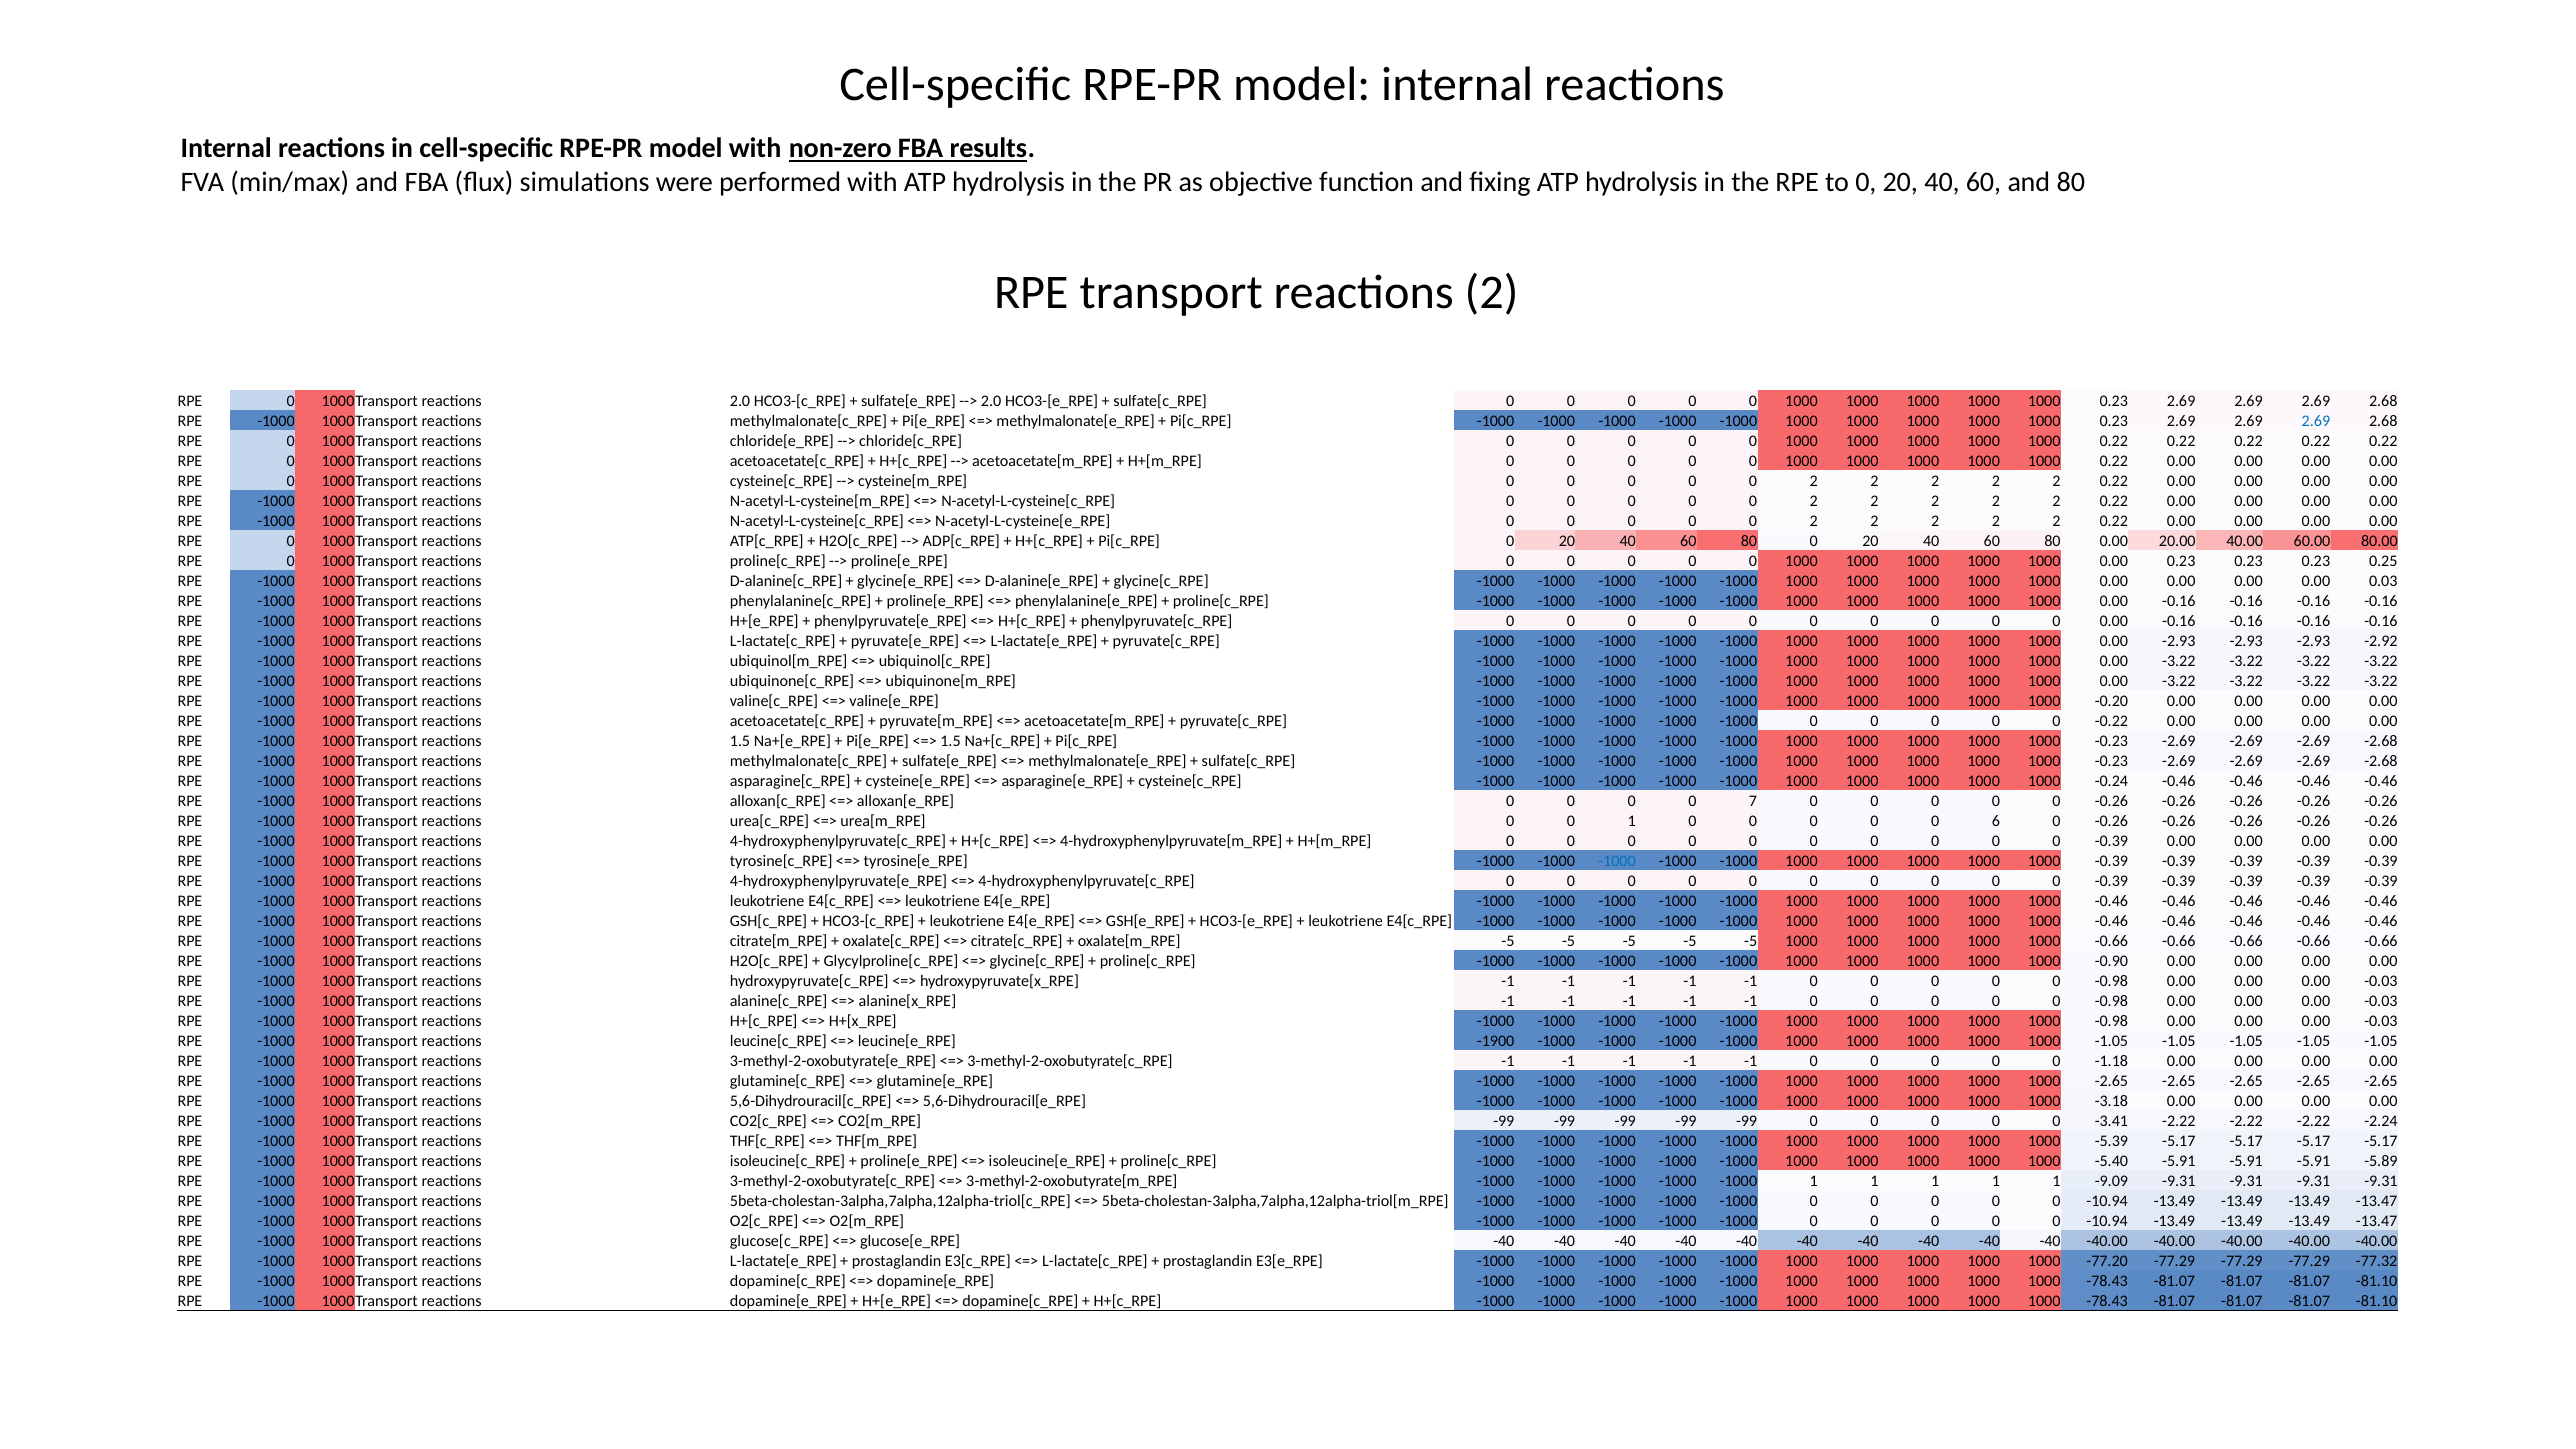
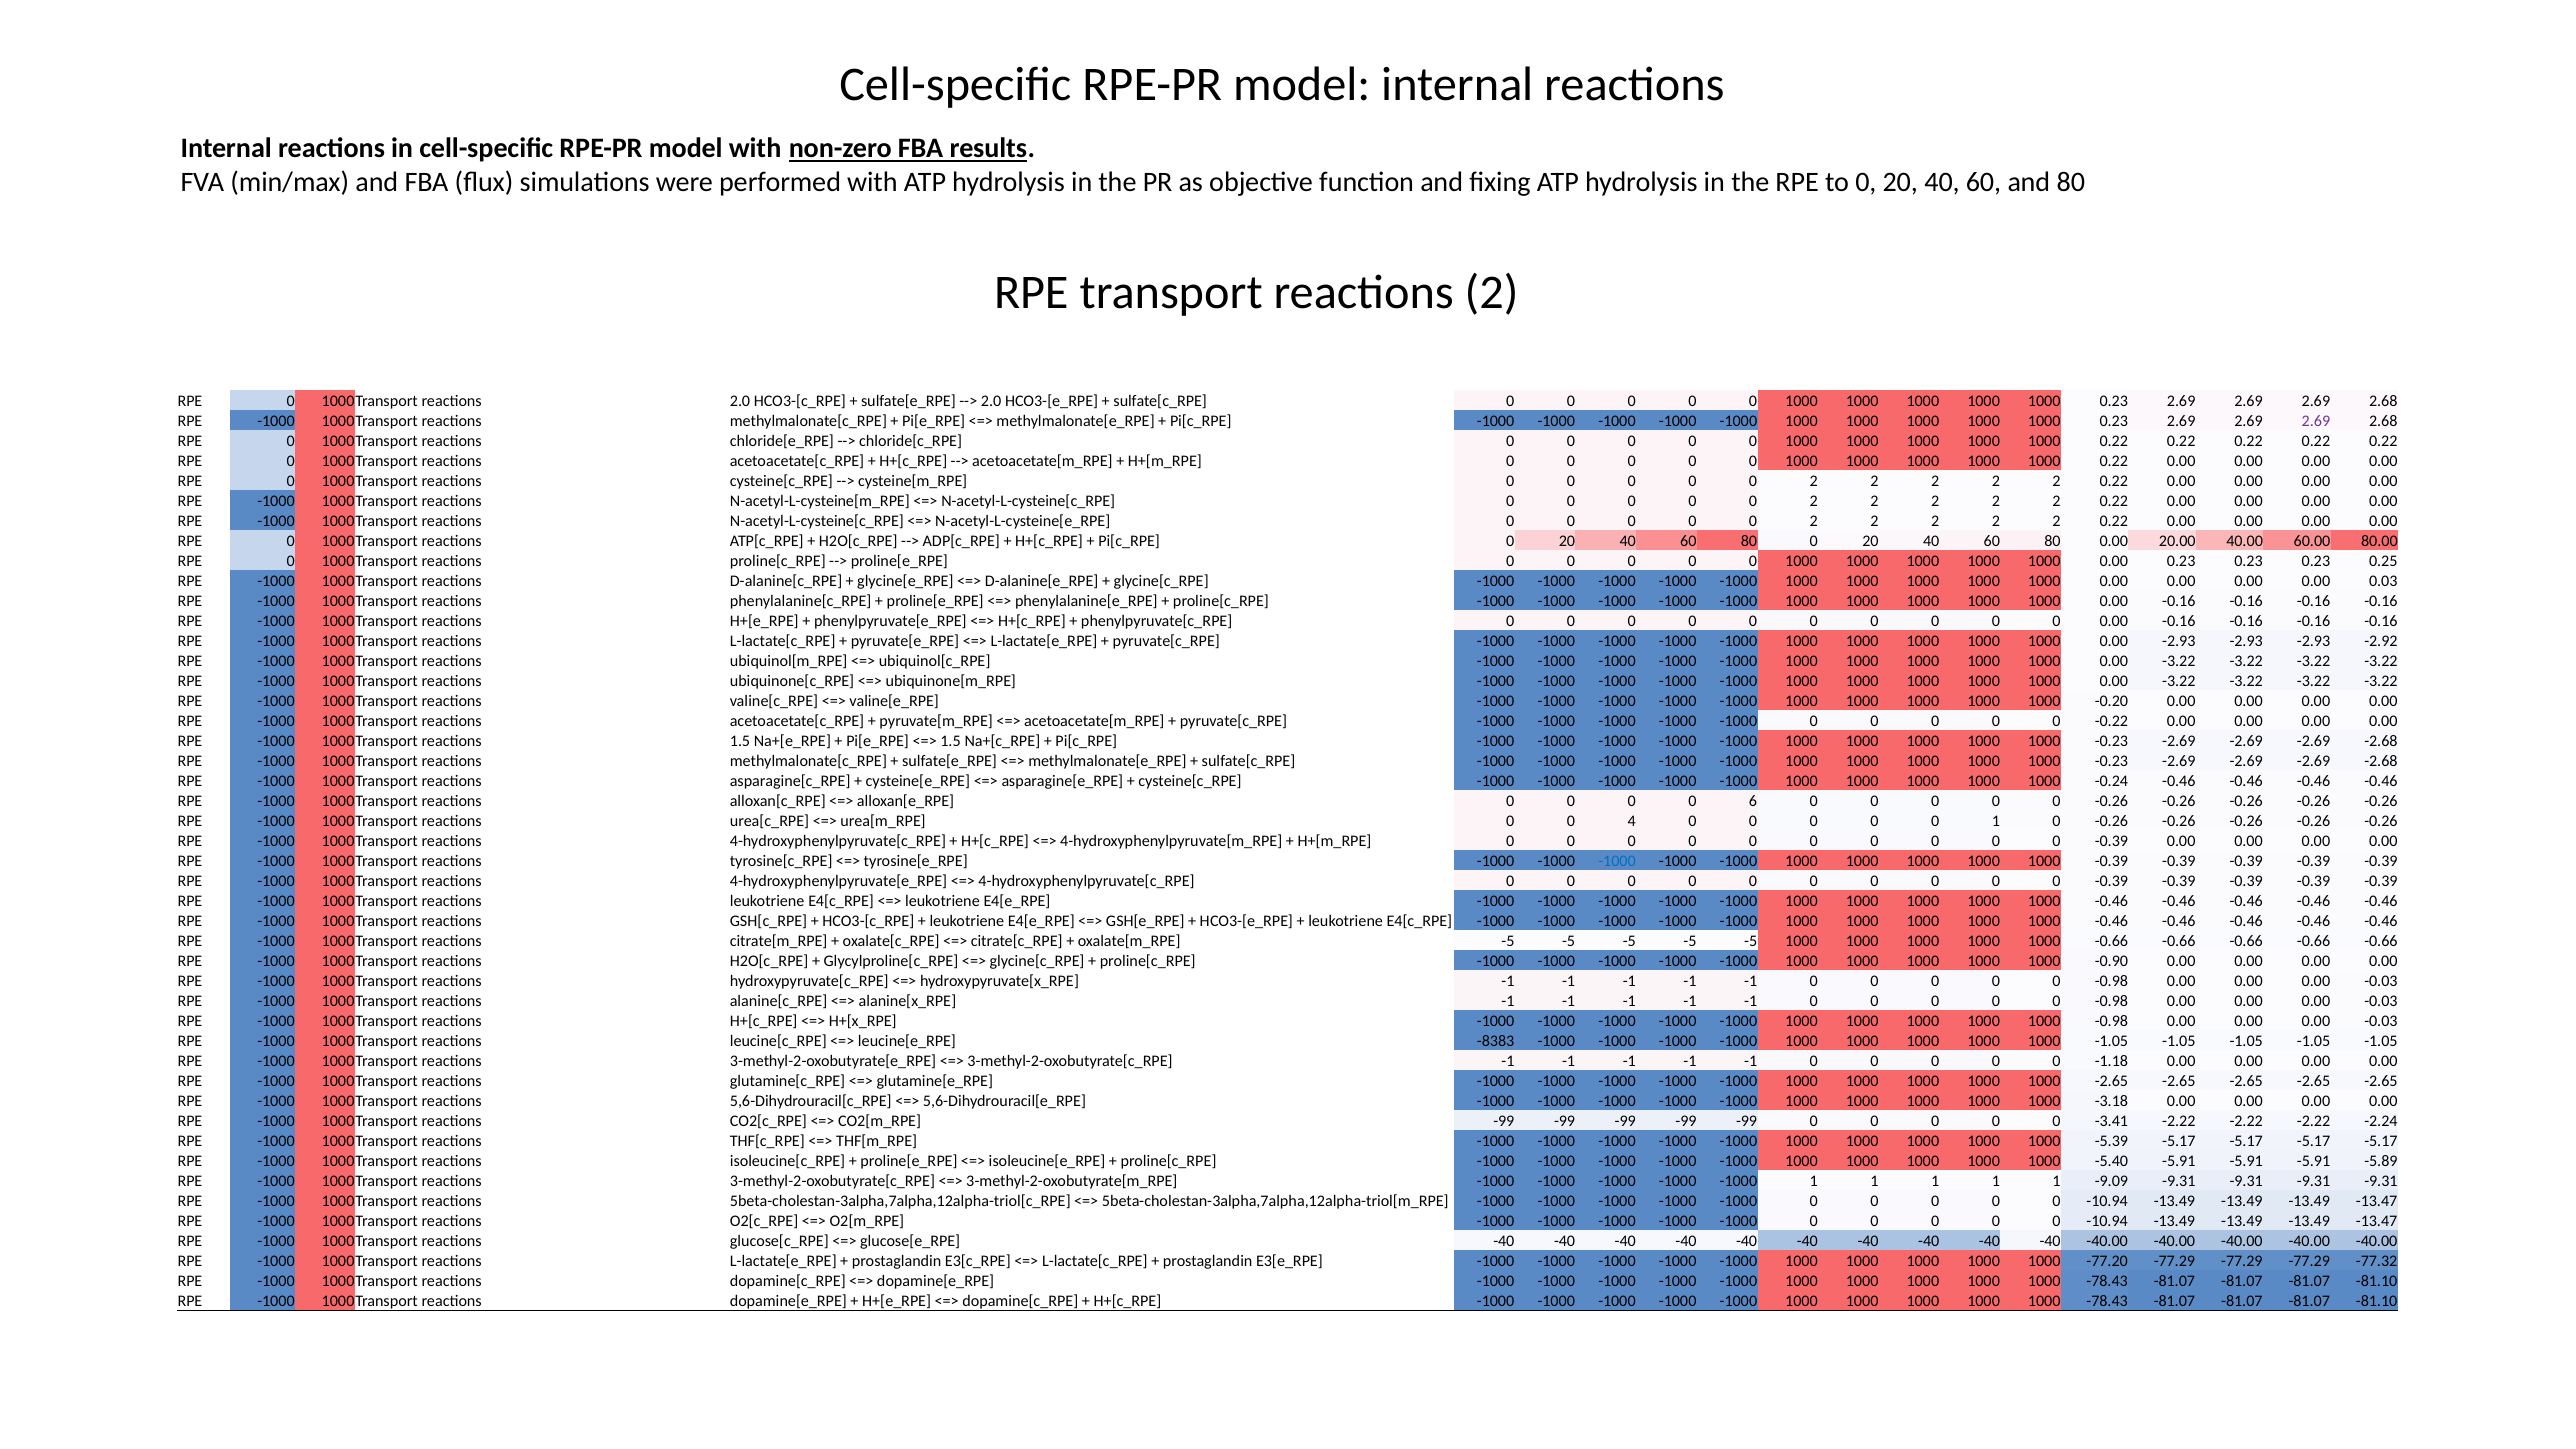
2.69 colour: blue -> purple (2316, 421)
7: 7 -> 6 (1753, 801)
0 1: 1 -> 4 (1632, 821)
0 6: 6 -> 1 (1996, 821)
-1900: -1900 -> -8383 (1496, 1041)
